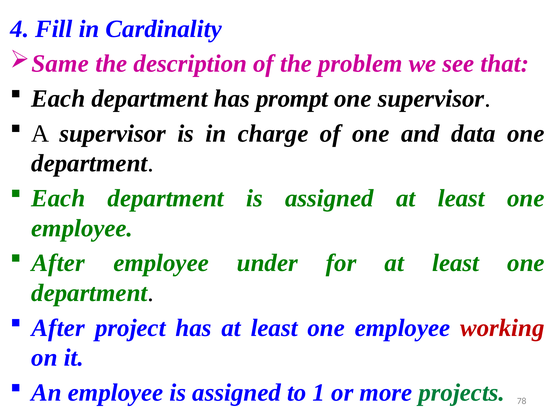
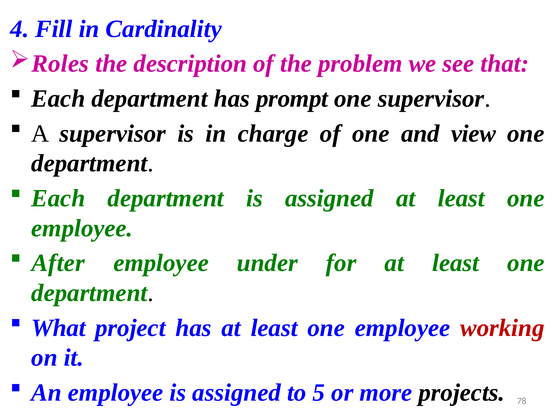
Same: Same -> Roles (60, 64)
data: data -> view (474, 133)
After: After -> What (58, 328)
1: 1 -> 5 (319, 393)
projects colour: green -> black (462, 393)
